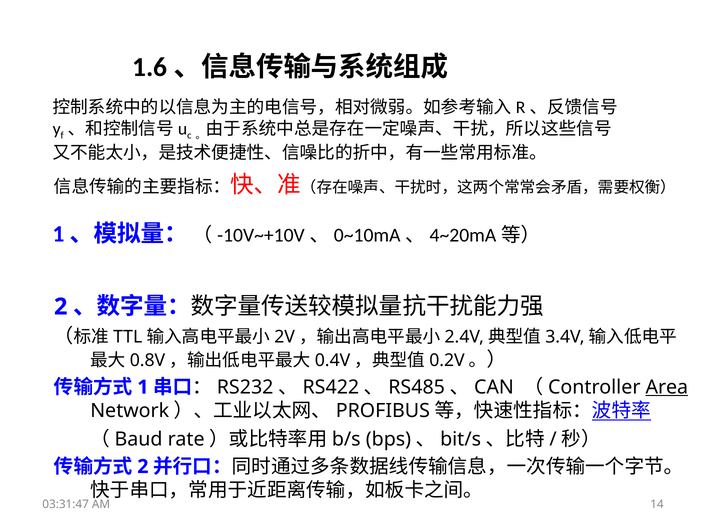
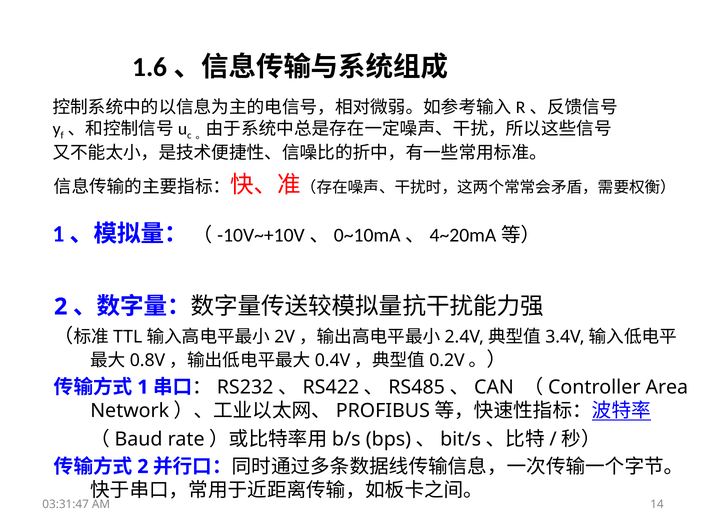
Area underline: present -> none (667, 388)
